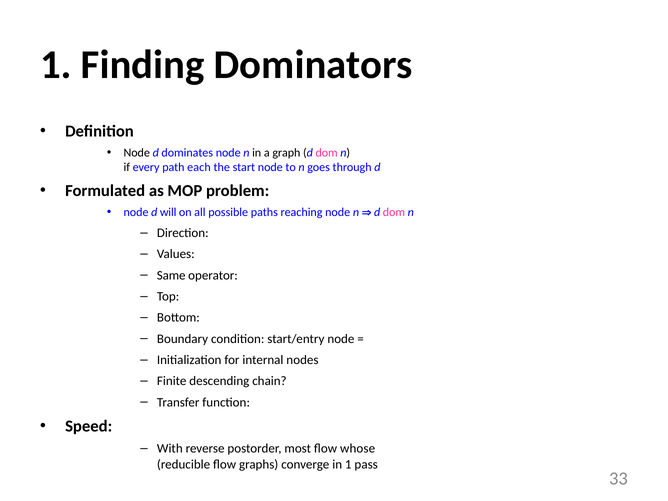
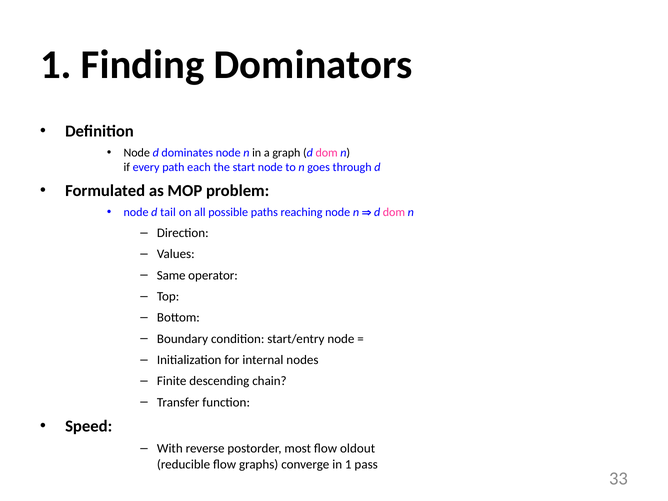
will: will -> tail (168, 212)
whose: whose -> oldout (358, 449)
